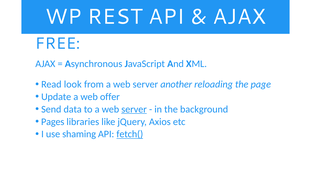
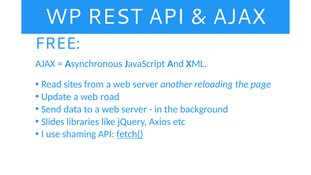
look: look -> sites (73, 84)
offer: offer -> road (110, 97)
server underline: present -> none (134, 109)
Pages: Pages -> Slides (53, 122)
